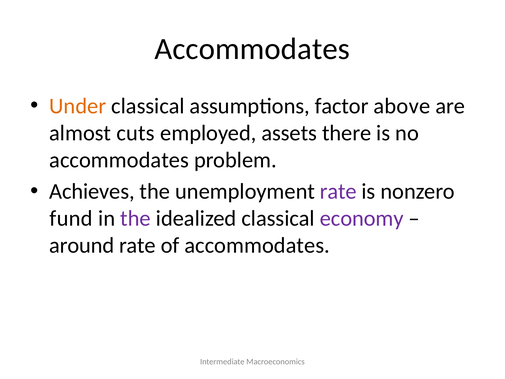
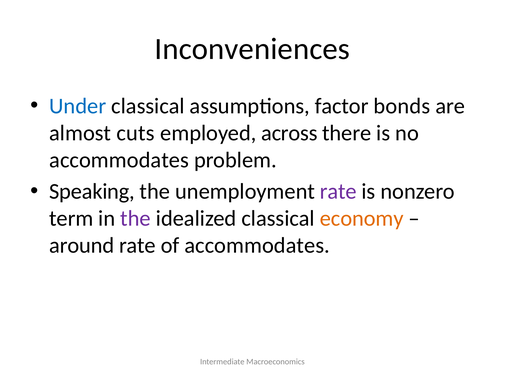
Accommodates: Accommodates -> Inconveniences (252, 49)
Under colour: orange -> blue (78, 106)
above: above -> bonds (402, 106)
assets: assets -> across (289, 133)
Achieves: Achieves -> Speaking (92, 191)
fund: fund -> term (71, 218)
economy colour: purple -> orange (362, 218)
